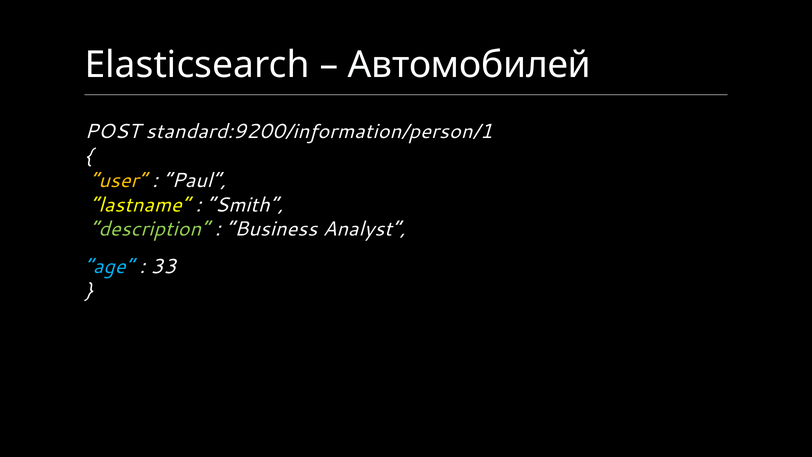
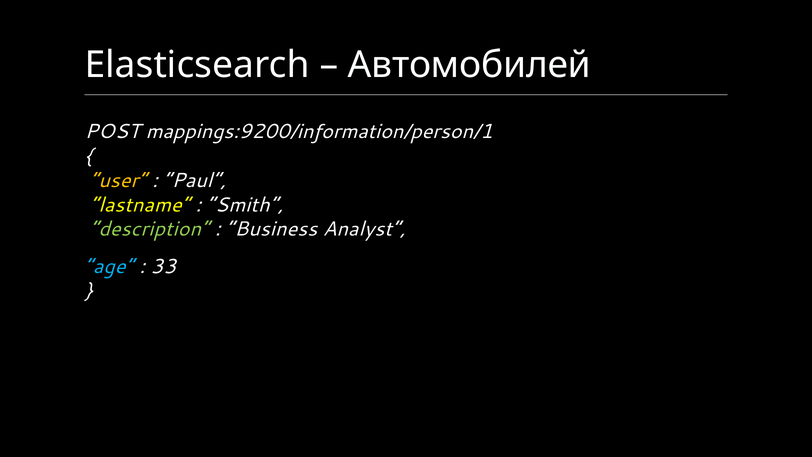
standard:9200/information/person/1: standard:9200/information/person/1 -> mappings:9200/information/person/1 (319, 132)
